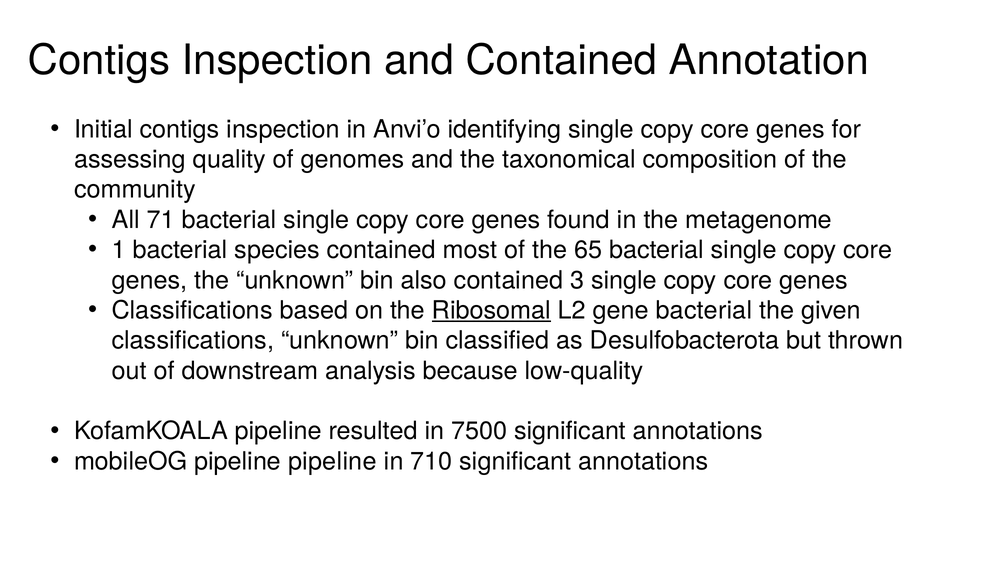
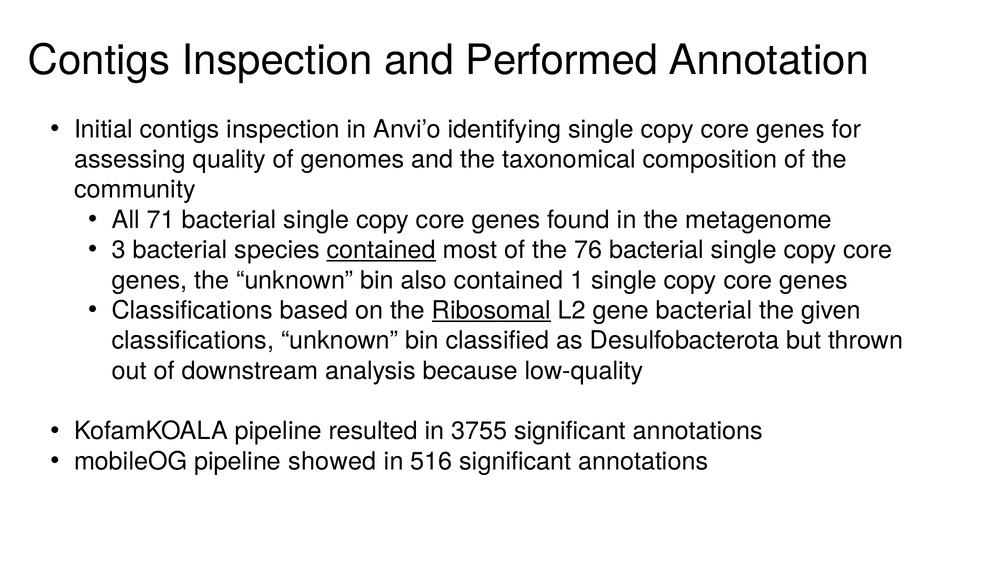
and Contained: Contained -> Performed (562, 61)
1: 1 -> 3 (119, 250)
contained underline: none -> present (381, 250)
65: 65 -> 76 (588, 250)
3: 3 -> 1 (577, 280)
7500: 7500 -> 3755 (479, 432)
pipeline pipeline: pipeline -> showed (332, 462)
710: 710 -> 516 (431, 462)
